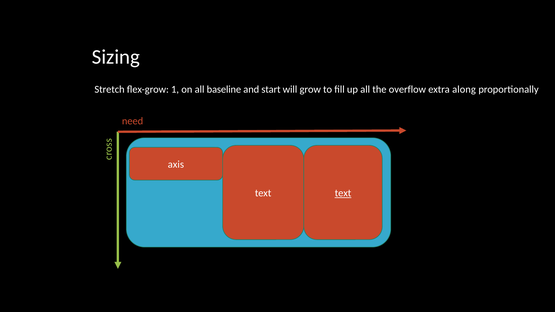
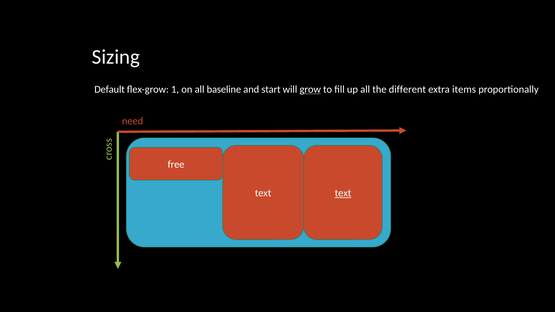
Stretch: Stretch -> Default (110, 89)
grow underline: none -> present (310, 89)
overflow: overflow -> different (407, 89)
along: along -> items (464, 89)
axis: axis -> free (176, 165)
